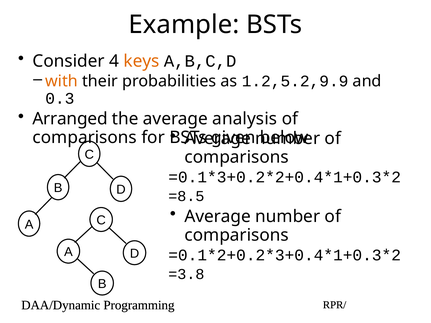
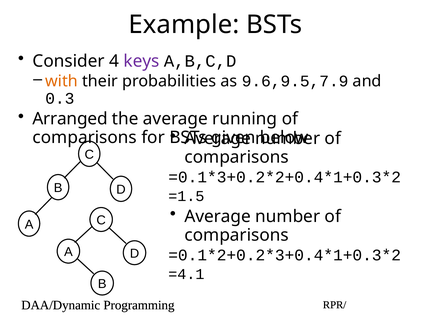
keys colour: orange -> purple (141, 61)
1.2,5.2,9.9: 1.2,5.2,9.9 -> 9.6,9.5,7.9 (295, 81)
analysis: analysis -> running (245, 119)
=8.5: =8.5 -> =1.5 (186, 196)
=3.8: =3.8 -> =4.1 (186, 275)
